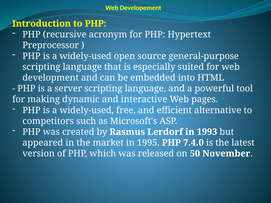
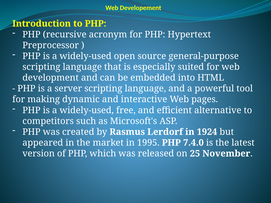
1993: 1993 -> 1924 (207, 132)
50: 50 -> 25 (195, 154)
